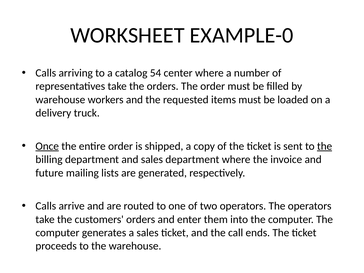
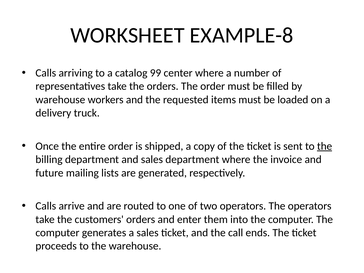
EXAMPLE-0: EXAMPLE-0 -> EXAMPLE-8 (242, 35)
54: 54 -> 99 (156, 73)
Once underline: present -> none (47, 146)
